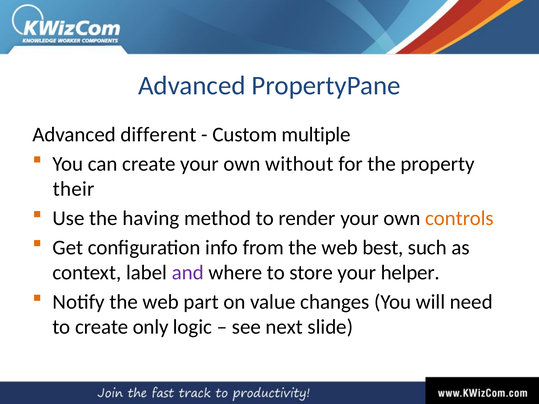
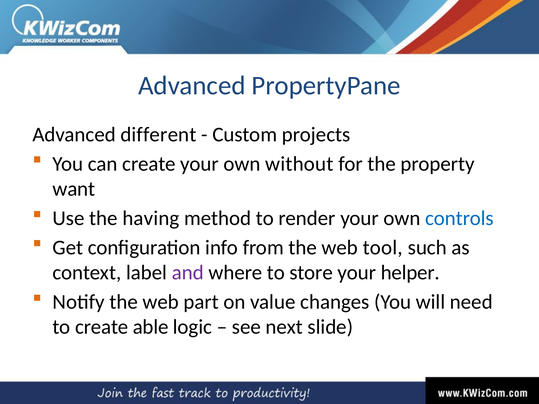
multiple: multiple -> projects (316, 135)
their: their -> want (74, 189)
controls colour: orange -> blue (459, 218)
best: best -> tool (383, 248)
only: only -> able (151, 327)
